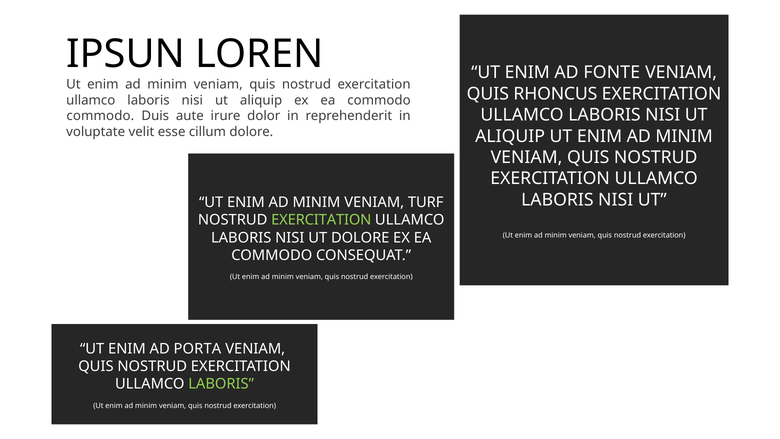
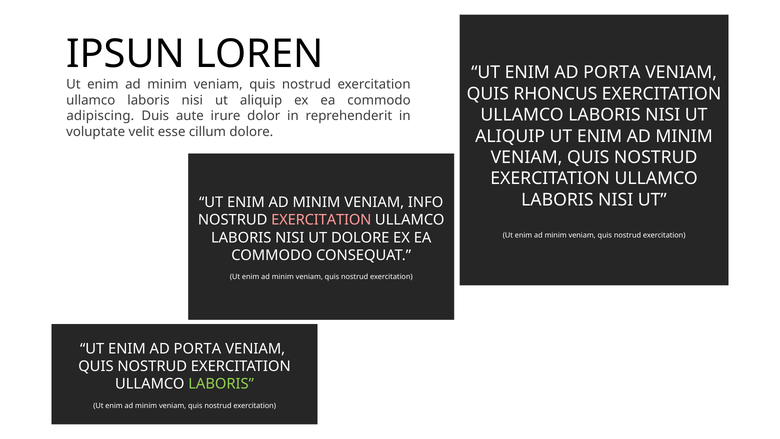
FONTE: FONTE -> PORTA (612, 73)
commodo: commodo -> adipiscing (100, 116)
TURF: TURF -> INFO (426, 202)
EXERCITATION colour: light green -> pink (321, 220)
